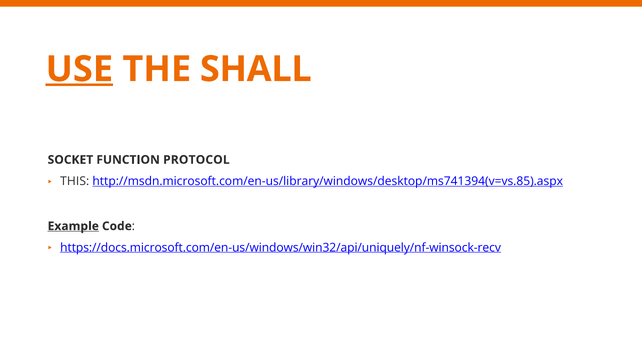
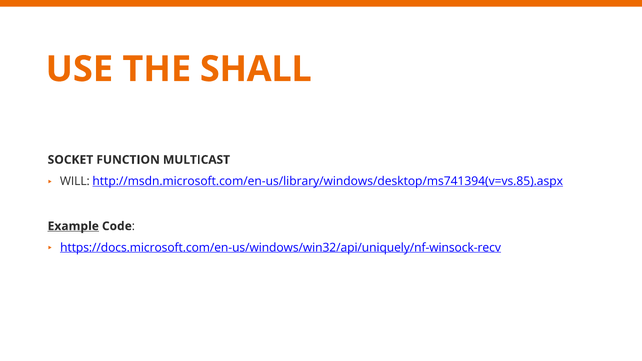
USE underline: present -> none (79, 69)
PROTOCOL: PROTOCOL -> MULTICAST (196, 160)
THIS: THIS -> WILL (75, 181)
